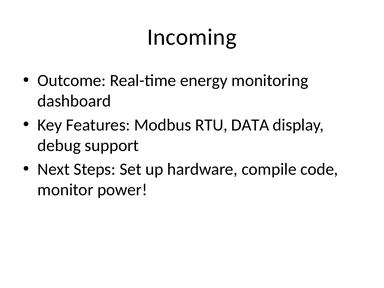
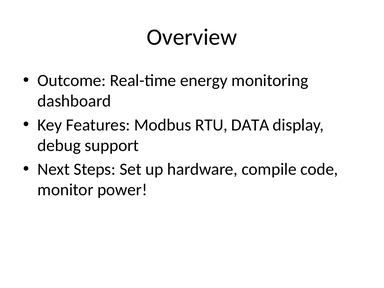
Incoming: Incoming -> Overview (192, 37)
